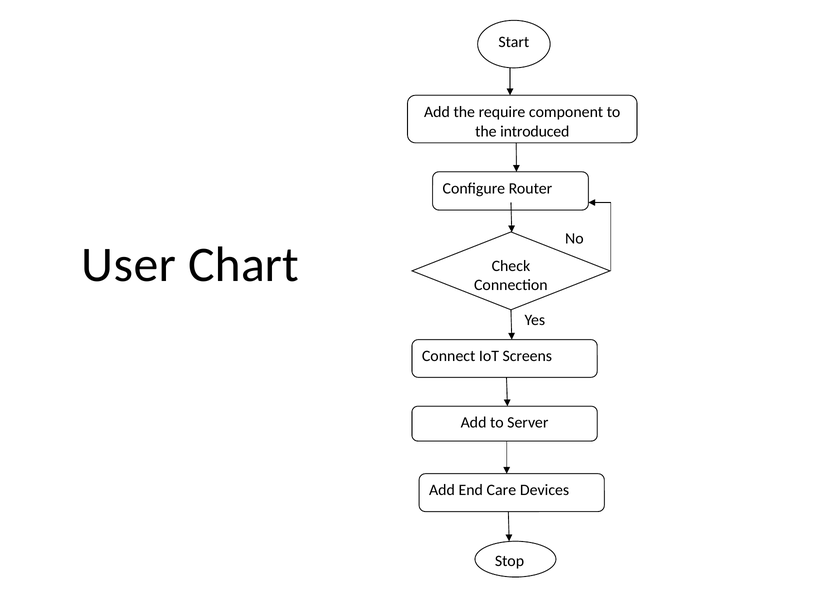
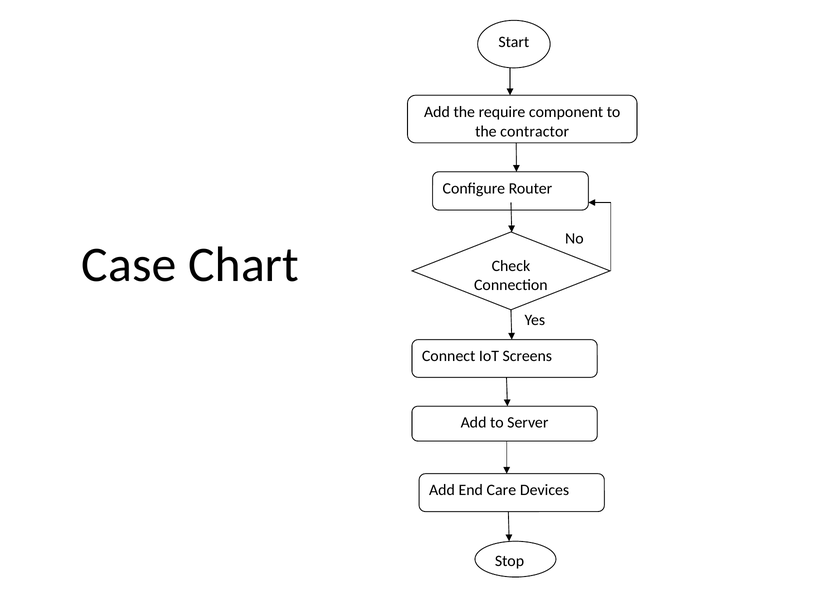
introduced: introduced -> contractor (535, 131)
User: User -> Case (129, 265)
